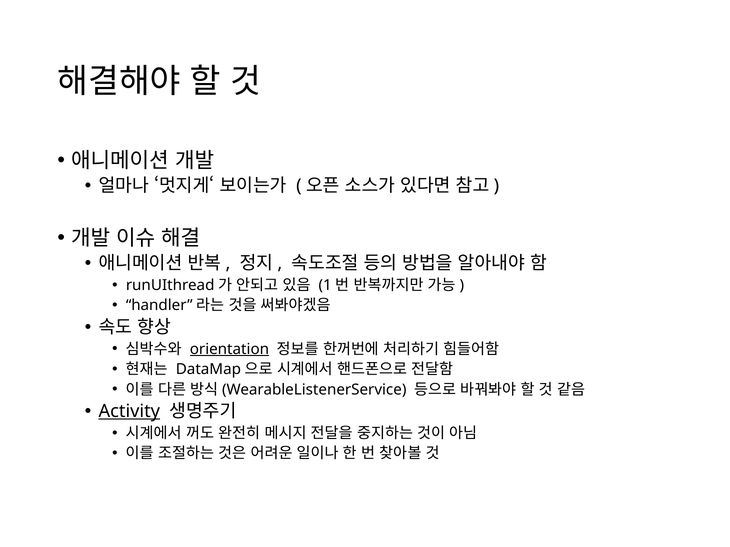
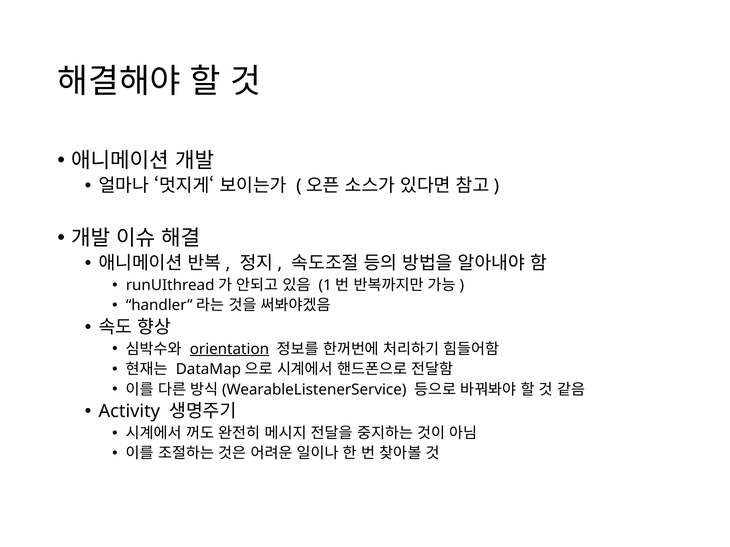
Activity underline: present -> none (129, 412)
